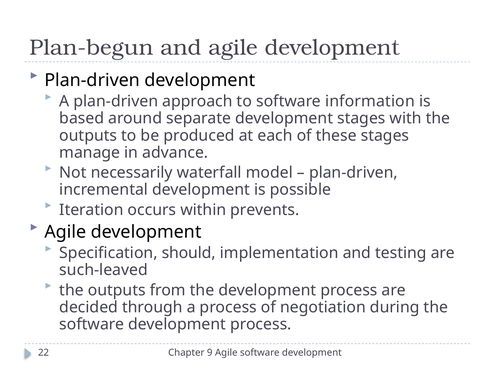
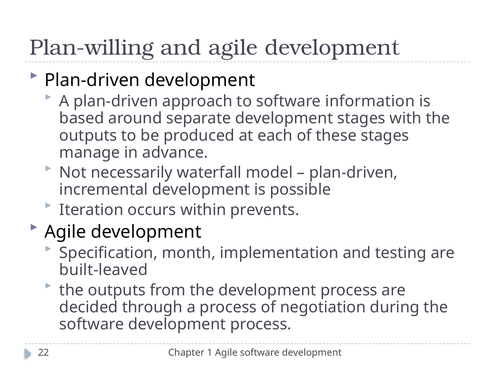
Plan-begun: Plan-begun -> Plan-willing (92, 48)
should: should -> month (189, 253)
such-leaved: such-leaved -> built-leaved (104, 270)
9: 9 -> 1 (210, 353)
